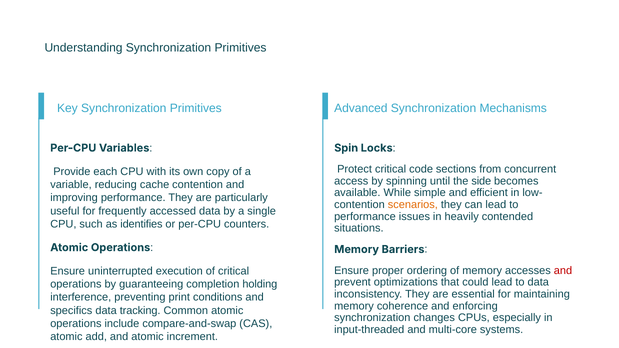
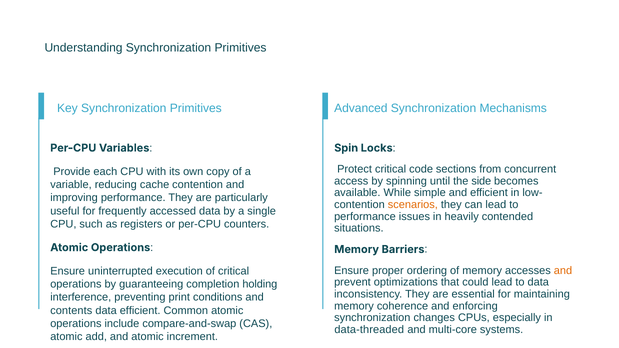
identifies: identifies -> registers (141, 224)
and colour: red -> orange (563, 271)
specifics: specifics -> contents (71, 311)
data tracking: tracking -> efficient (140, 311)
input-threaded: input-threaded -> data-threaded (369, 330)
